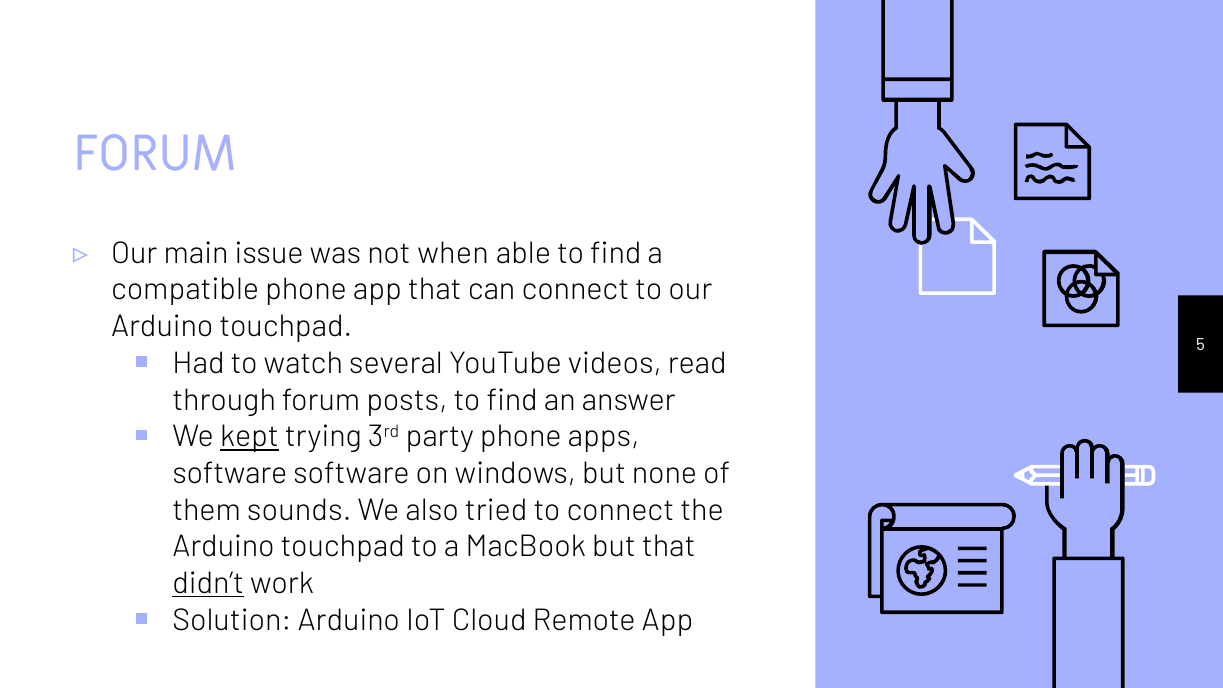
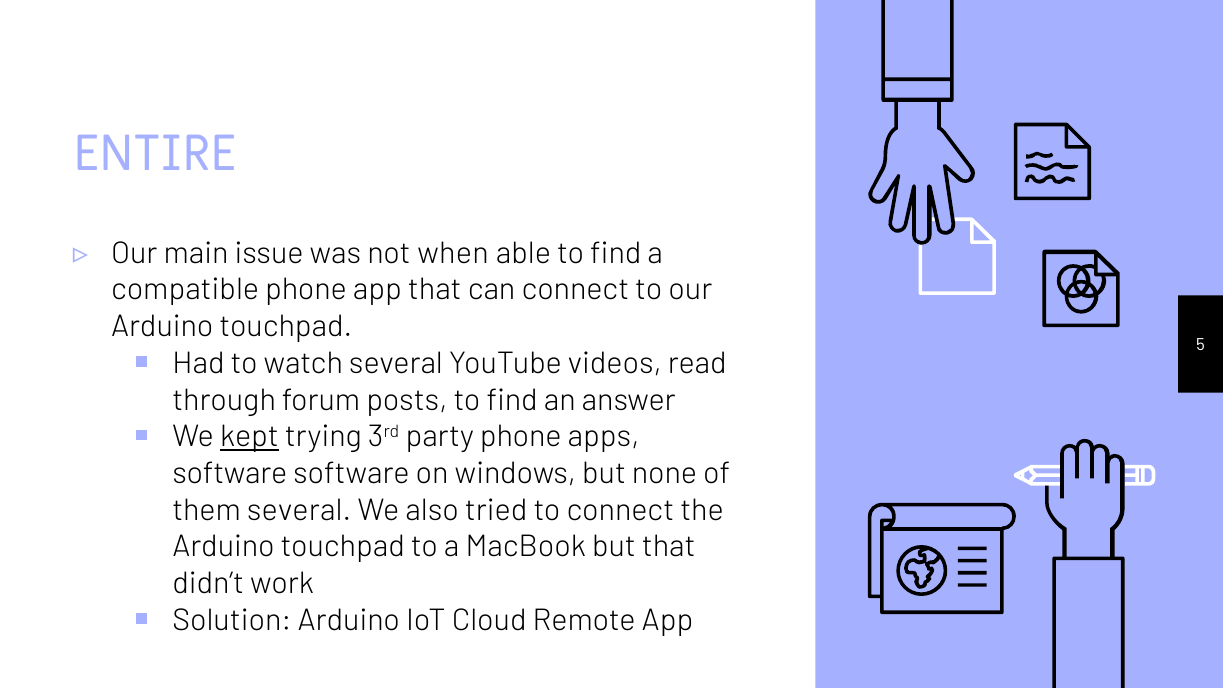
FORUM: FORUM -> ENTIRE (156, 154)
them sounds: sounds -> several (299, 510)
didn’t underline: present -> none (208, 583)
